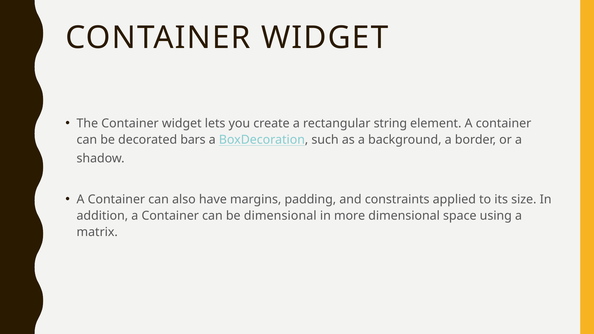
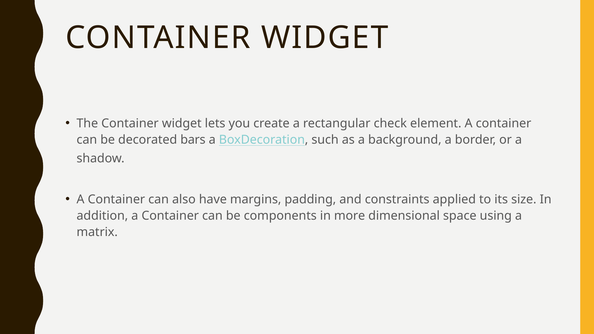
string: string -> check (390, 123)
be dimensional: dimensional -> components (280, 216)
